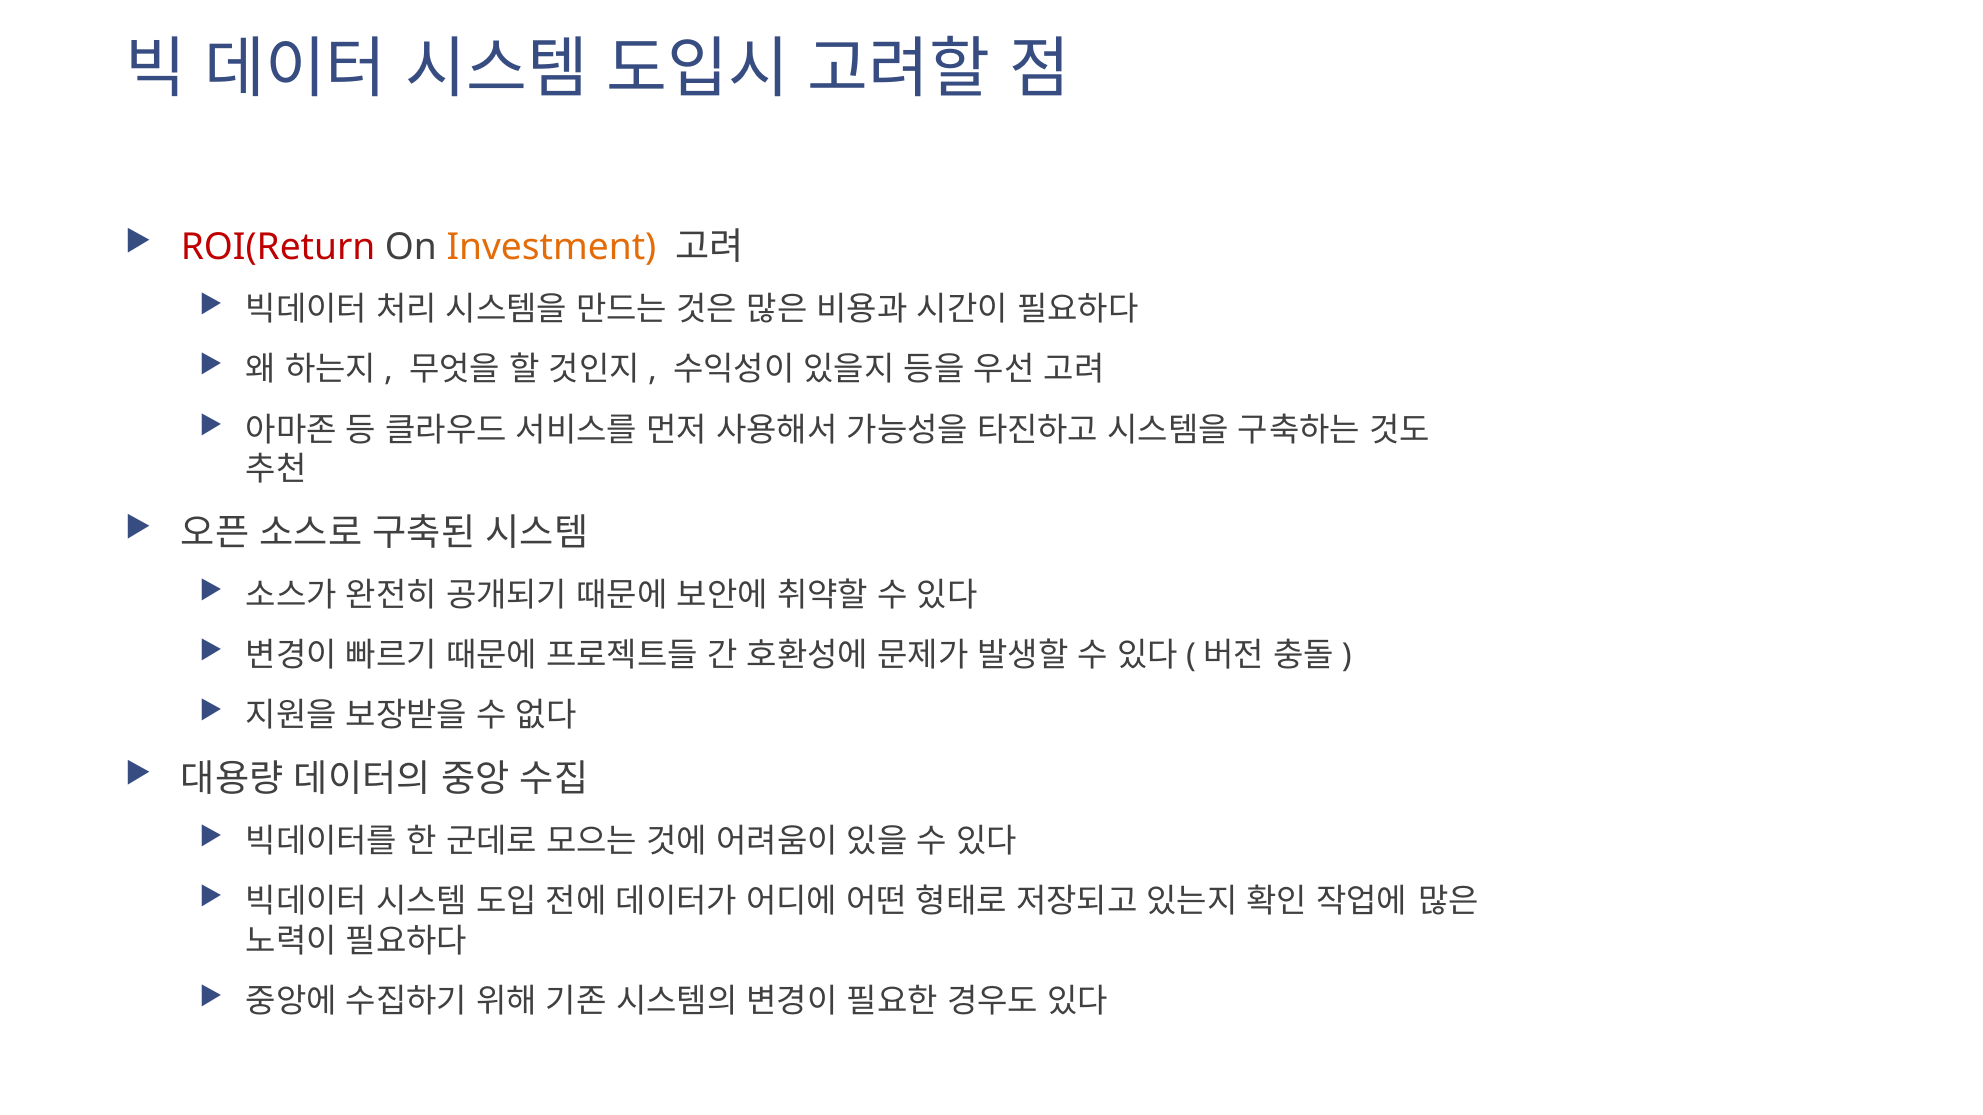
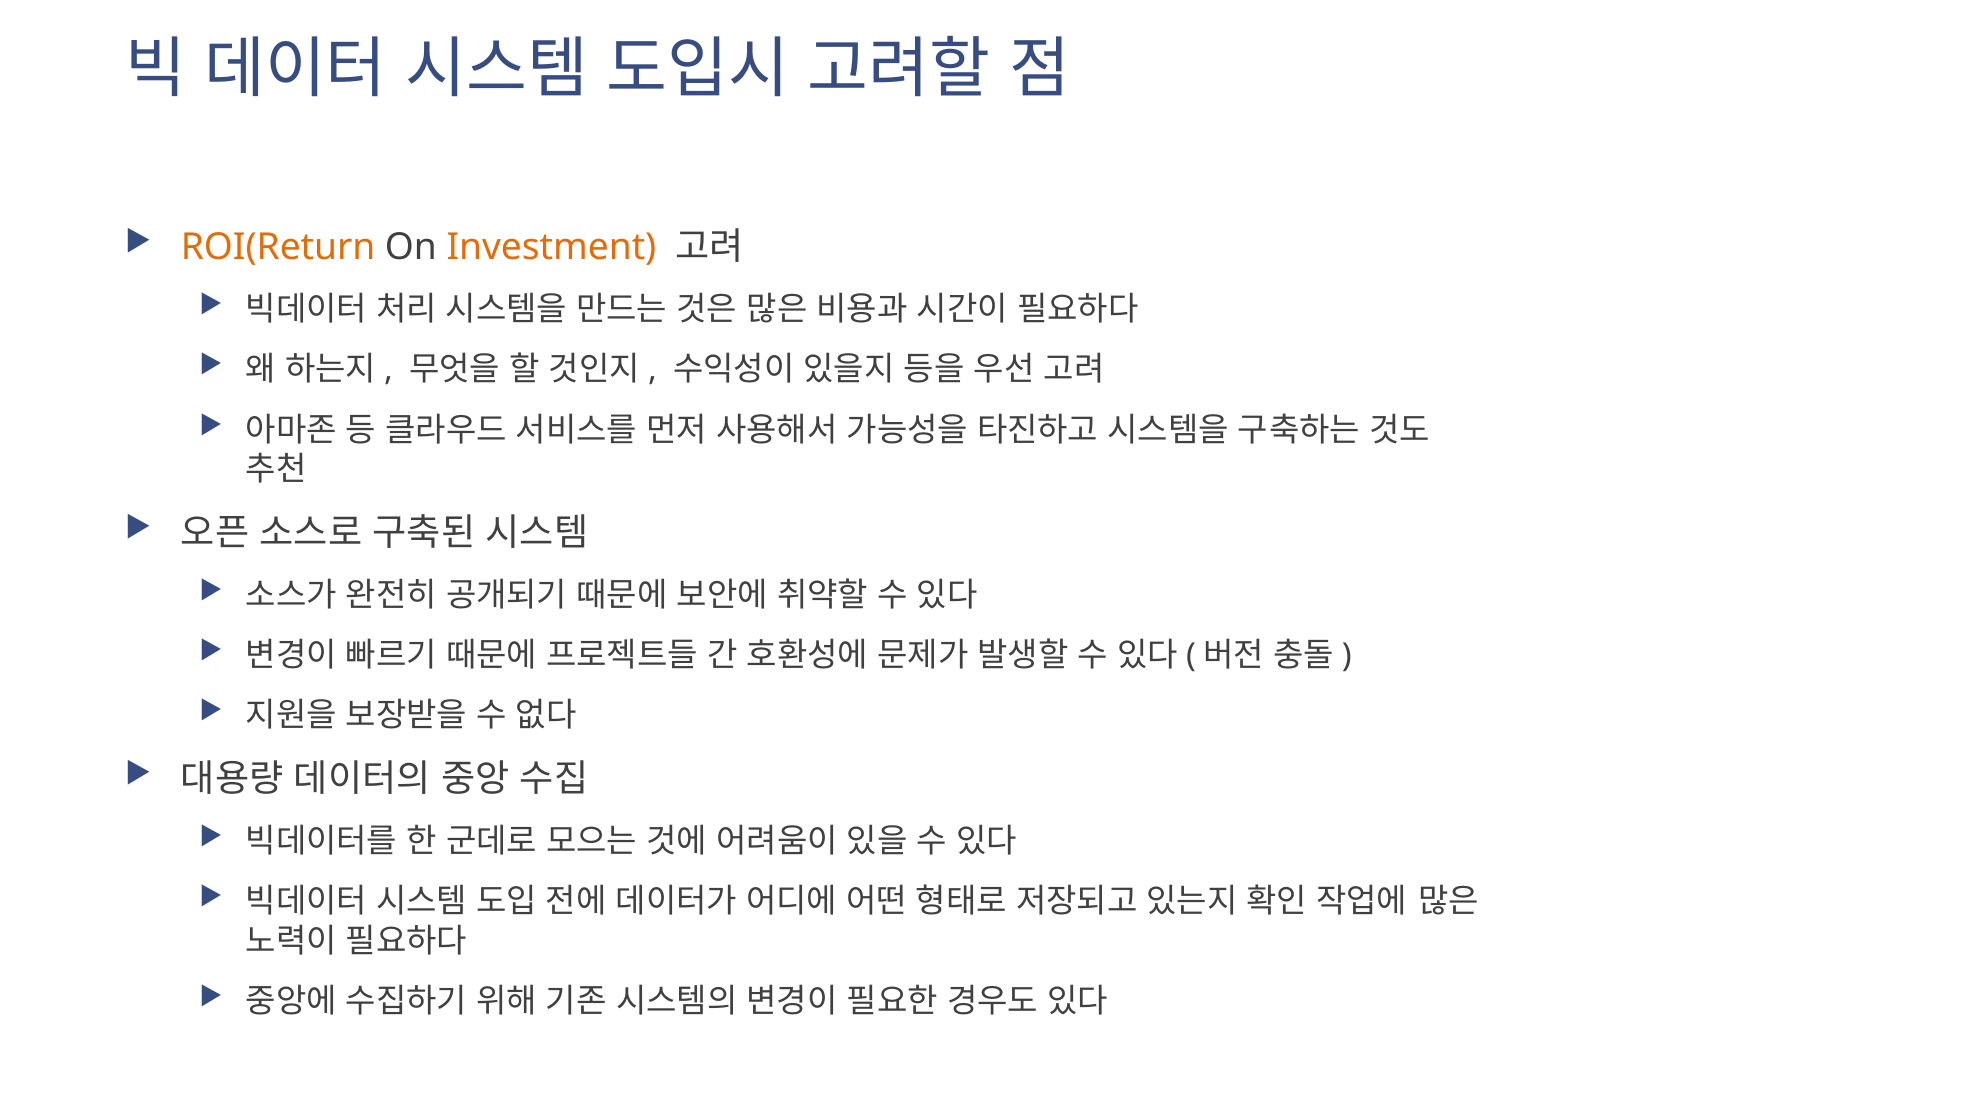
ROI(Return colour: red -> orange (278, 247)
